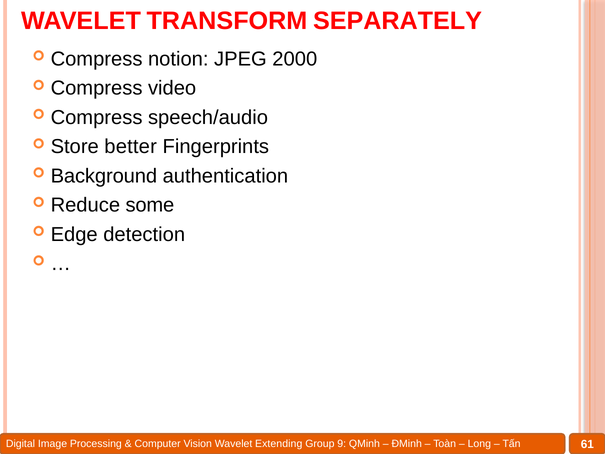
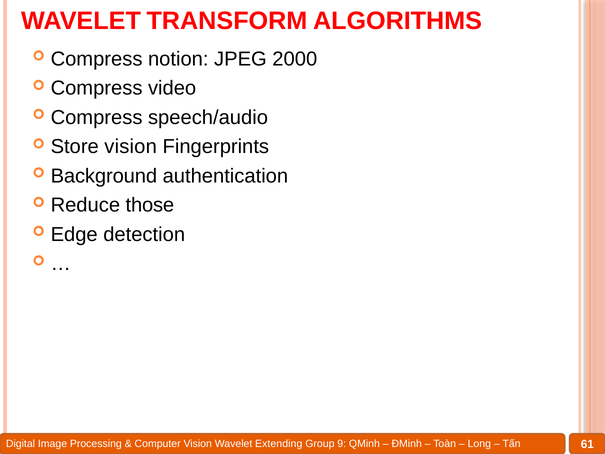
SEPARATELY: SEPARATELY -> ALGORITHMS (398, 21)
Store better: better -> vision (131, 147)
some: some -> those (150, 205)
